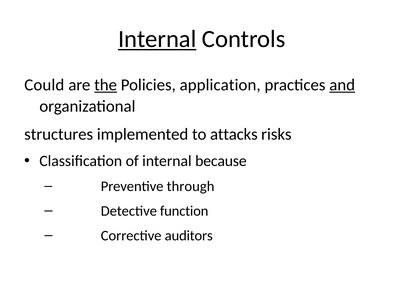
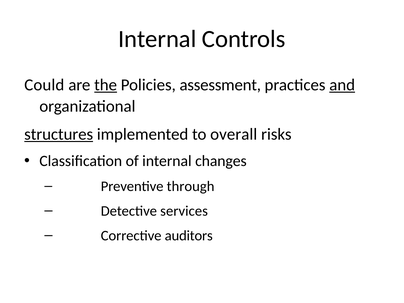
Internal underline: present -> none (157, 39)
application: application -> assessment (220, 85)
structures underline: none -> present (59, 134)
attacks: attacks -> overall (234, 134)
because: because -> changes (221, 161)
function: function -> services (184, 211)
